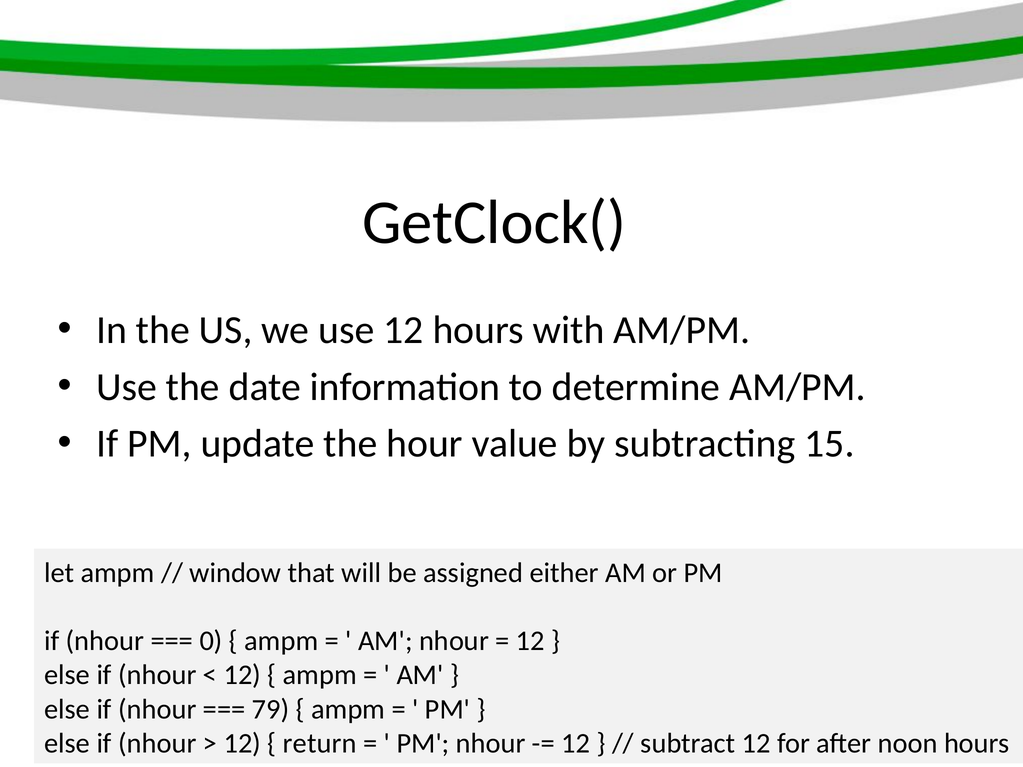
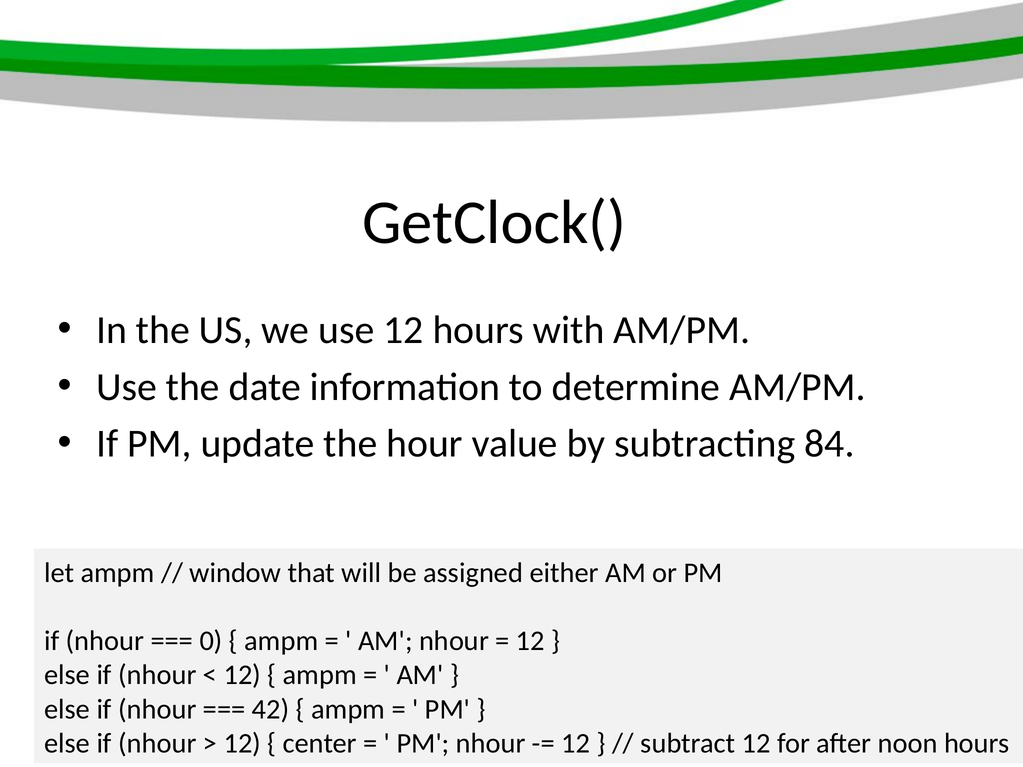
15: 15 -> 84 (829, 444)
79: 79 -> 42 (271, 709)
return: return -> center (320, 744)
